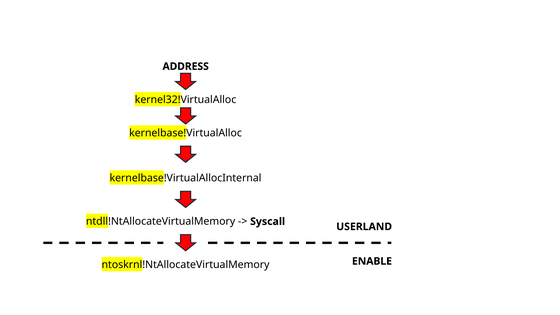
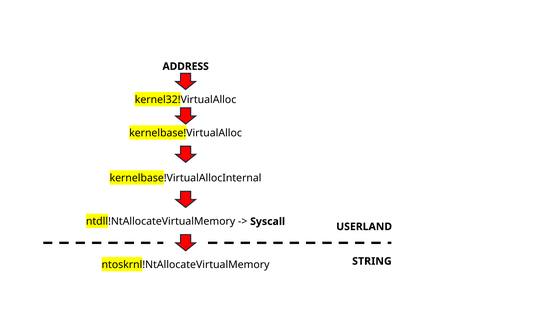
ENABLE: ENABLE -> STRING (372, 261)
